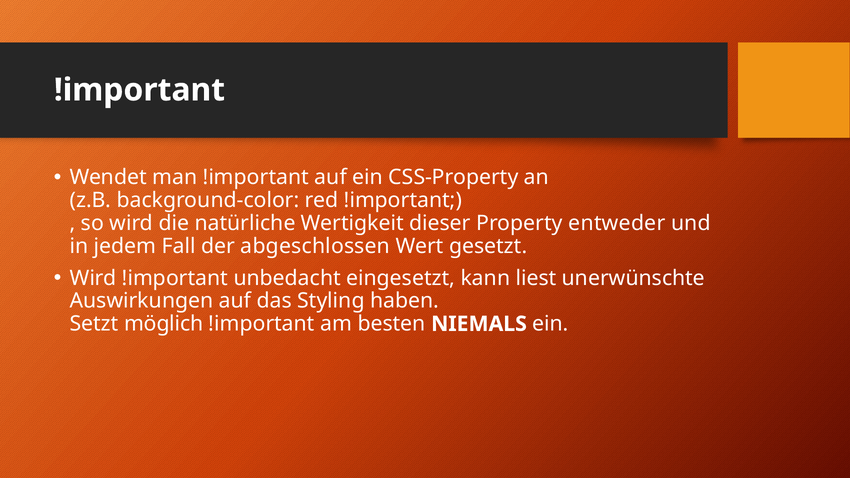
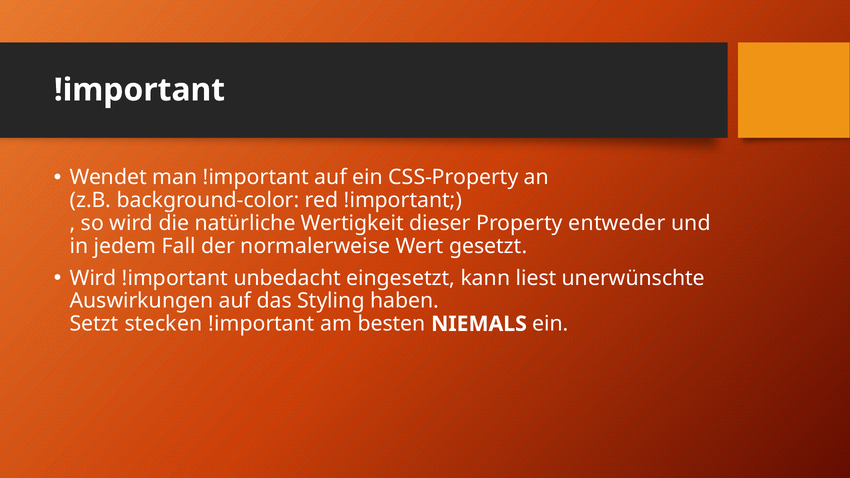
abgeschlossen: abgeschlossen -> normalerweise (315, 246)
möglich: möglich -> stecken (163, 324)
